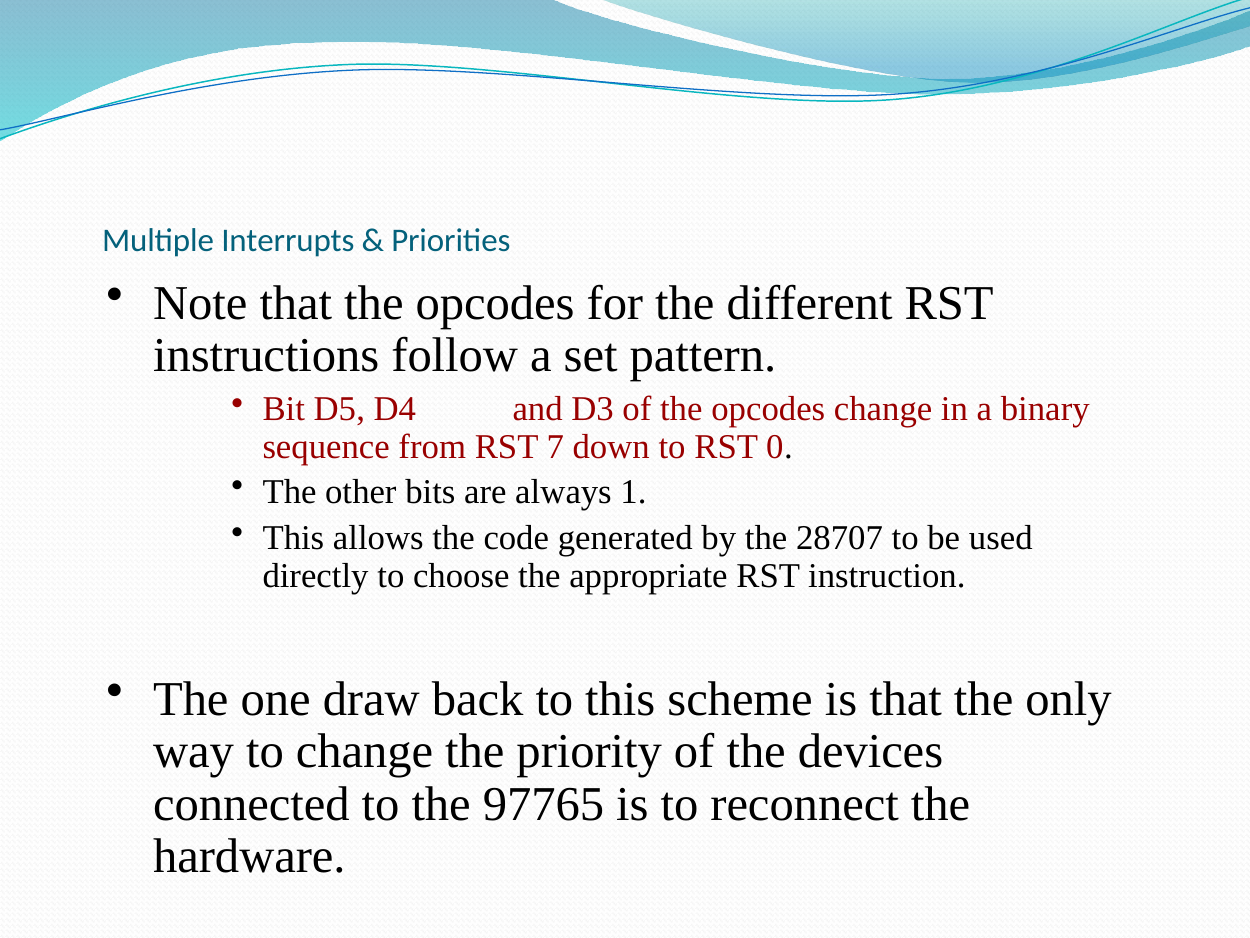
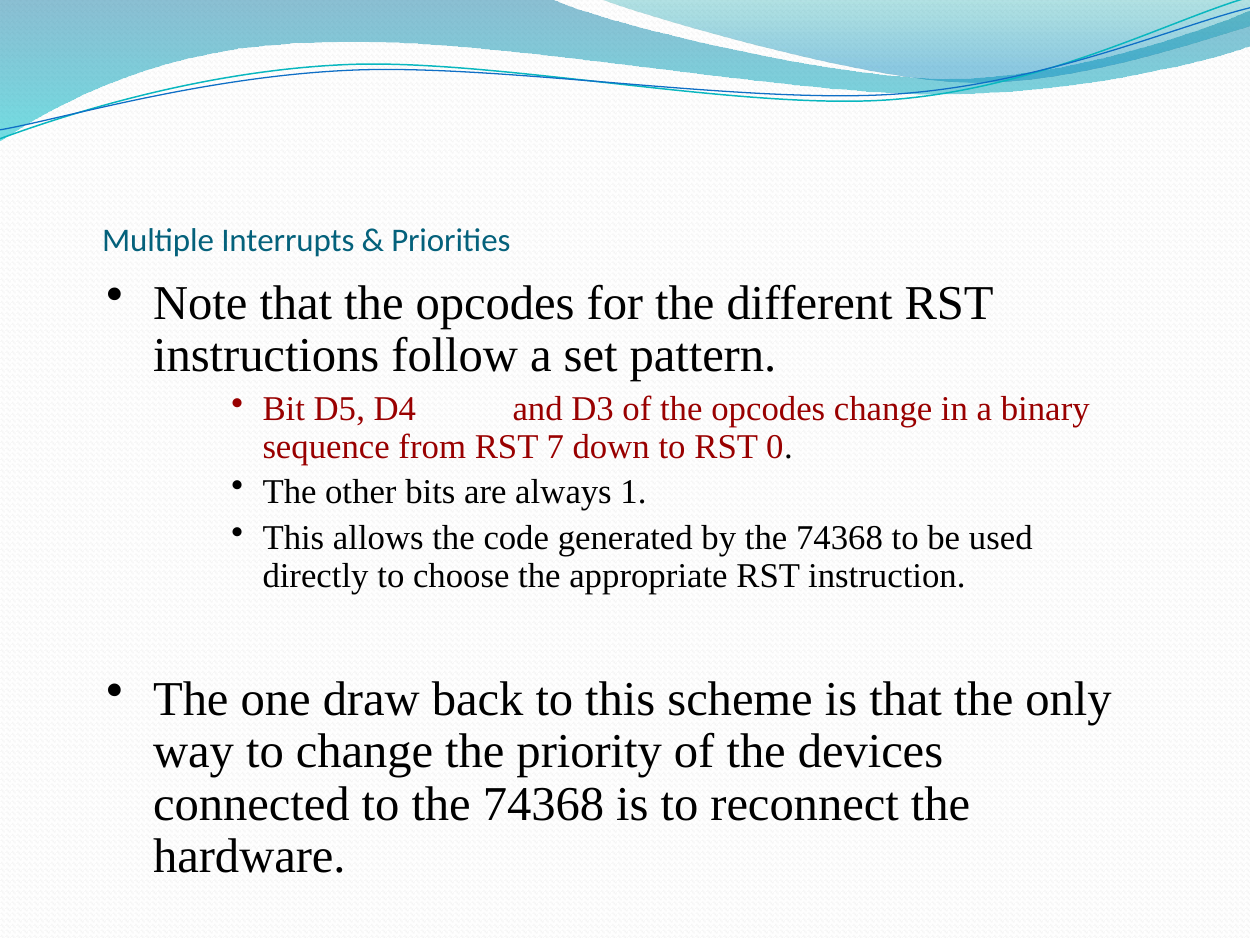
by the 28707: 28707 -> 74368 (840, 538)
to the 97765: 97765 -> 74368 (544, 804)
